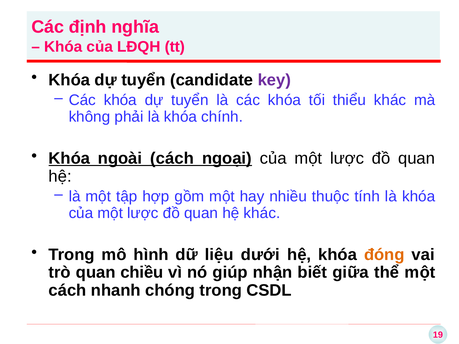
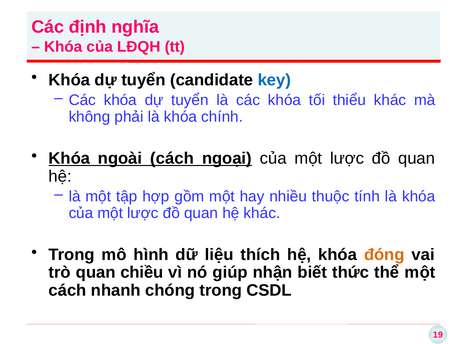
key colour: purple -> blue (274, 80)
dưới: dưới -> thích (260, 255)
giữa: giữa -> thức (351, 273)
